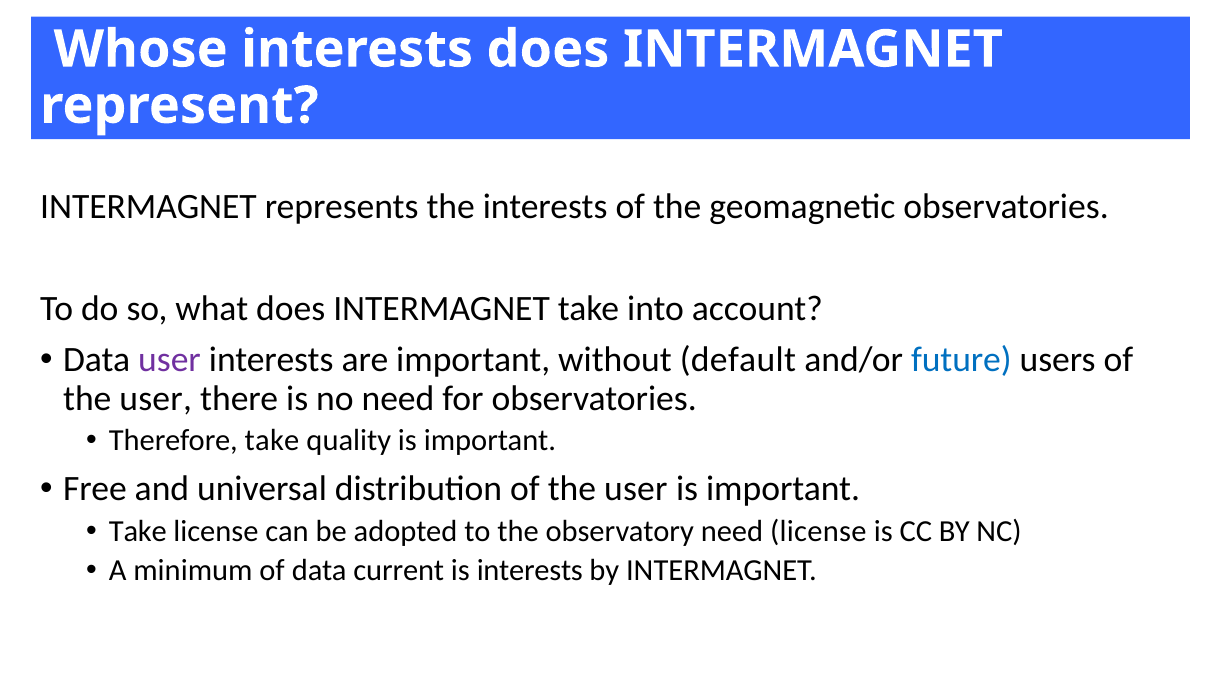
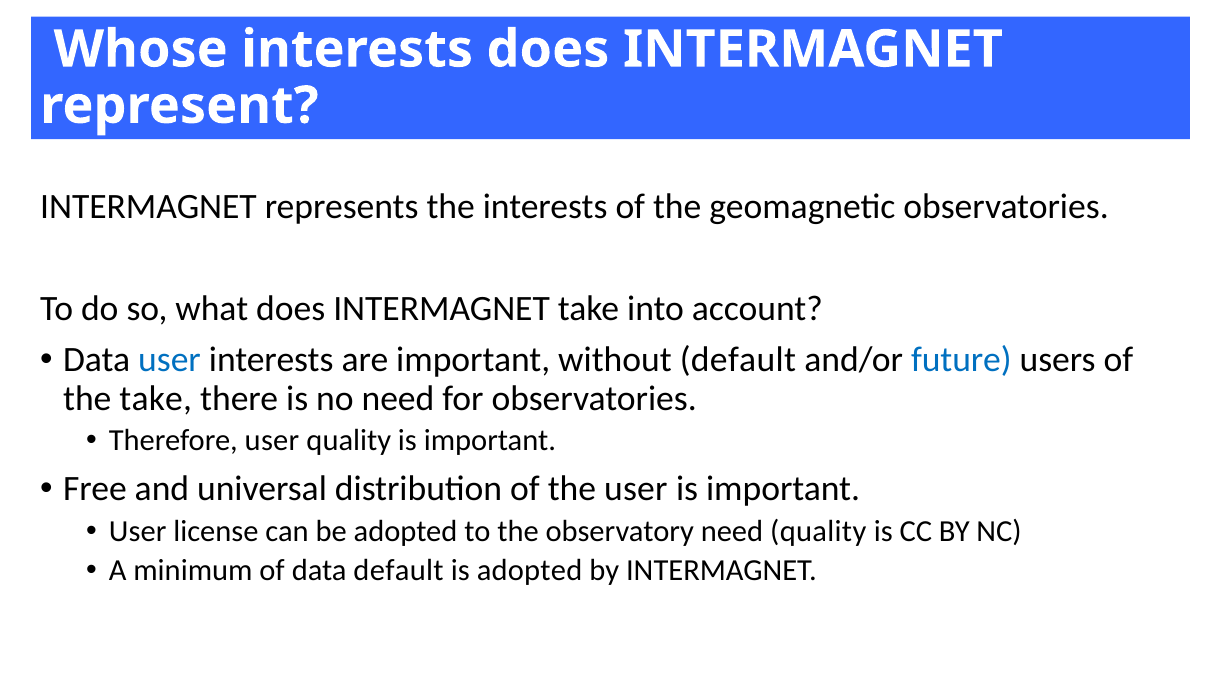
user colour: purple -> blue (170, 360)
user: user -> take (156, 398)
Therefore take: take -> user (272, 441)
Take: Take -> User (138, 531)
need license: license -> quality (818, 531)
data current: current -> default (399, 570)
is interests: interests -> adopted (530, 570)
